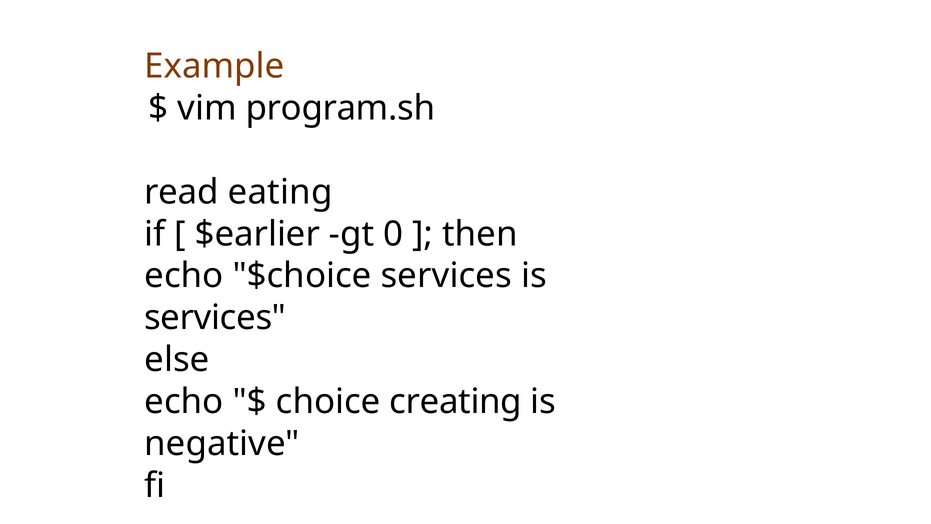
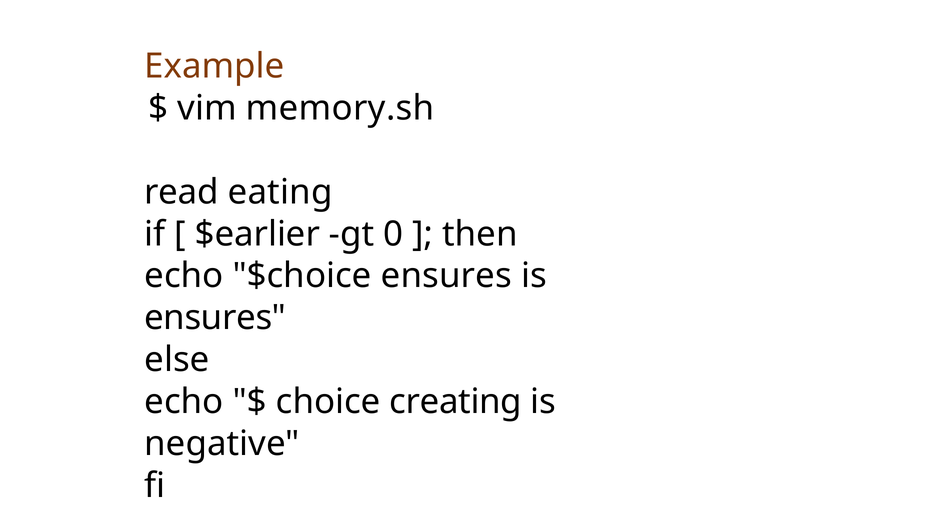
program.sh: program.sh -> memory.sh (340, 108)
$choice services: services -> ensures (446, 276)
services: services -> ensures (215, 318)
